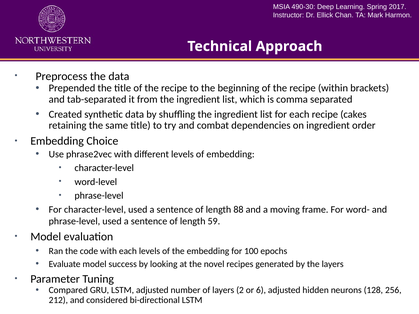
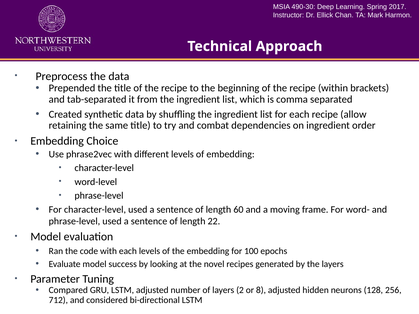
cakes: cakes -> allow (353, 114)
88: 88 -> 60 (238, 210)
59: 59 -> 22 (214, 222)
6: 6 -> 8 (261, 290)
212: 212 -> 712 (58, 300)
